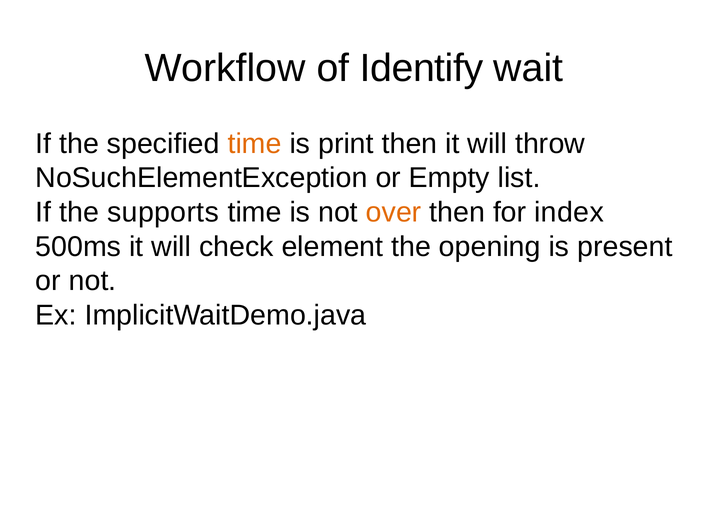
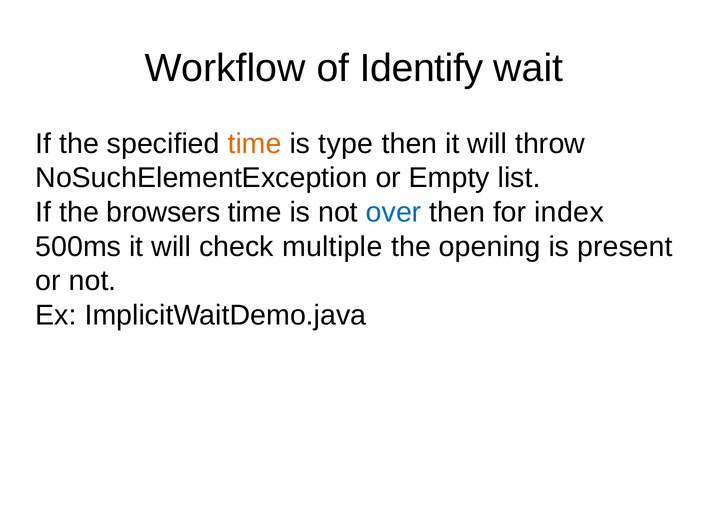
print: print -> type (346, 144)
supports: supports -> browsers (163, 212)
over colour: orange -> blue (394, 212)
element: element -> multiple (332, 246)
